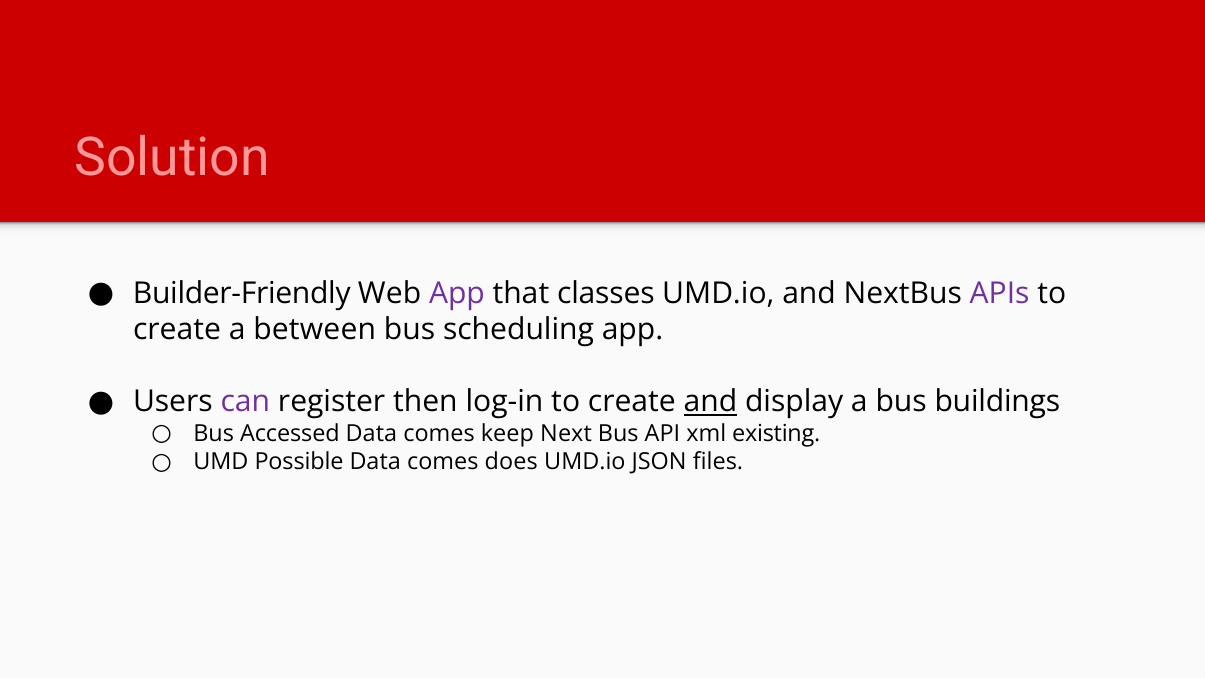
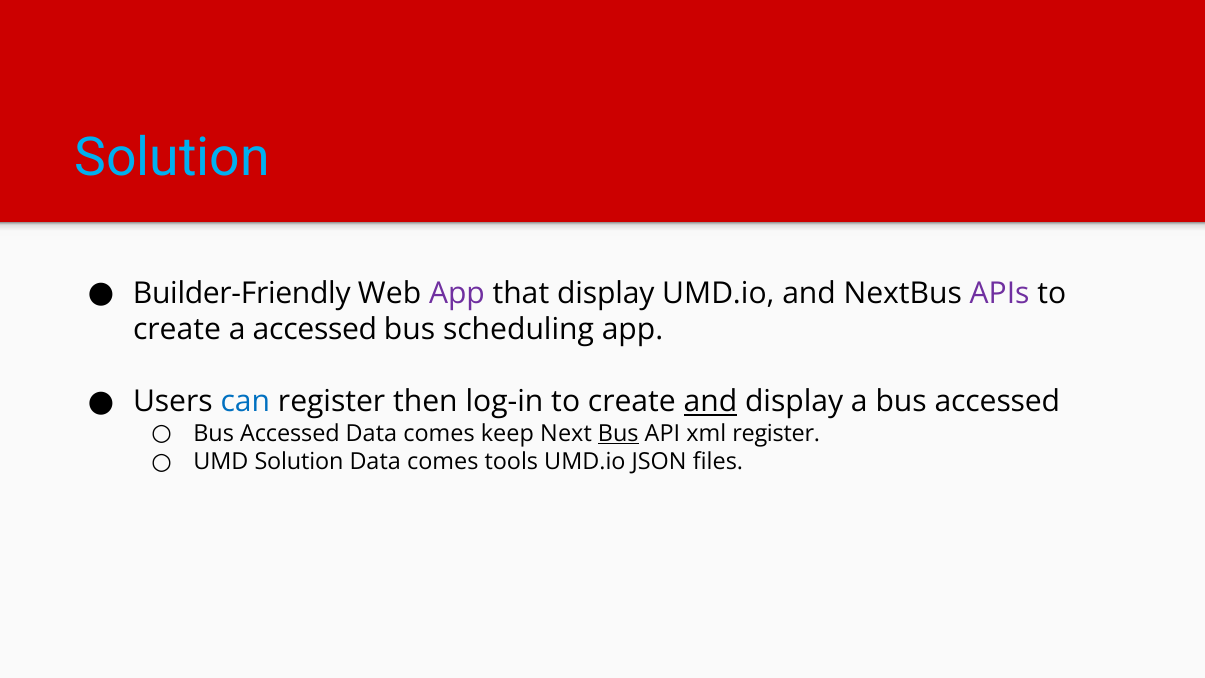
Solution colour: pink -> light blue (172, 158)
that classes: classes -> display (606, 293)
a between: between -> accessed (315, 329)
can colour: purple -> blue (245, 402)
a bus buildings: buildings -> accessed (997, 402)
Bus underline: none -> present (618, 433)
xml existing: existing -> register (776, 433)
UMD Possible: Possible -> Solution (299, 462)
does: does -> tools (511, 462)
